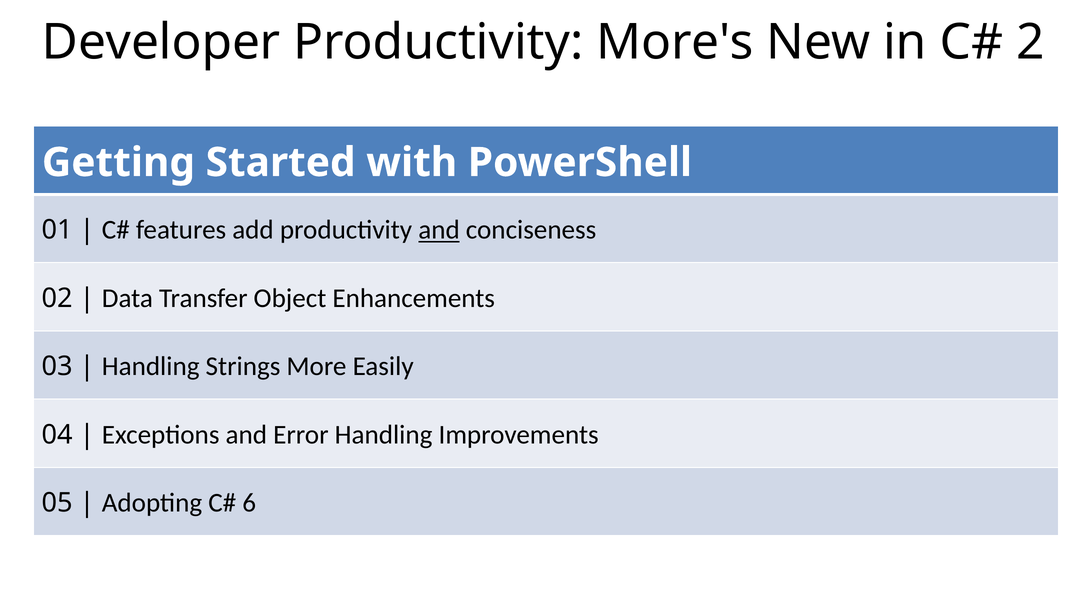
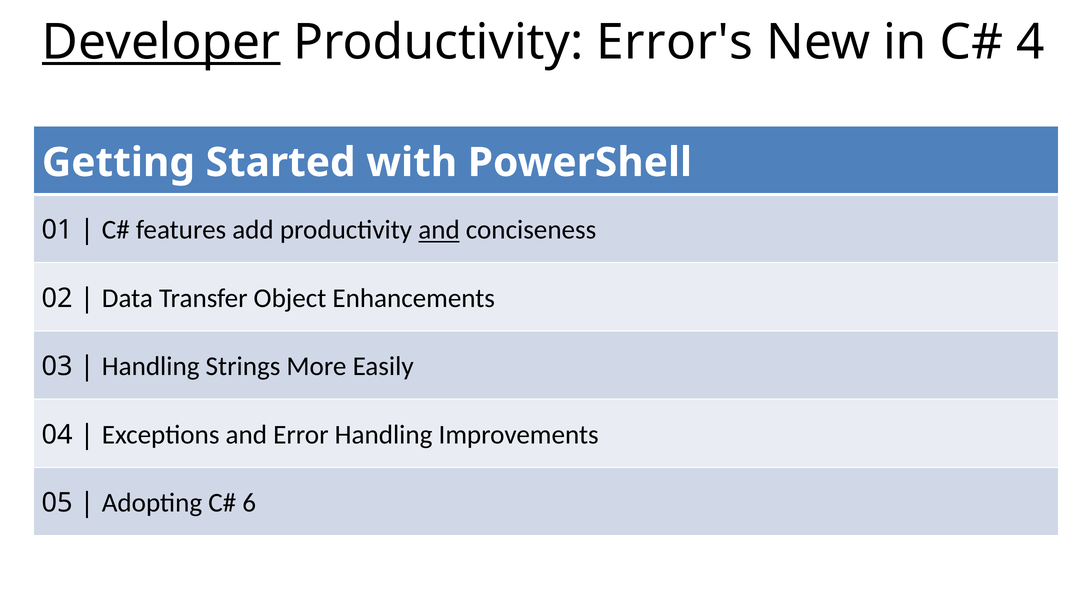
Developer underline: none -> present (161, 42)
More's: More's -> Error's (675, 42)
2: 2 -> 4 (1030, 42)
